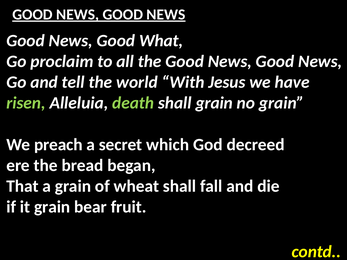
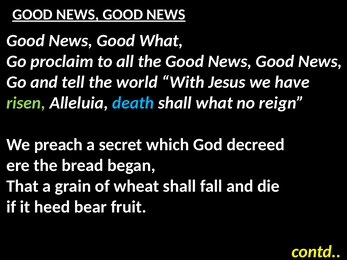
death colour: light green -> light blue (133, 103)
shall grain: grain -> what (214, 103)
no grain: grain -> reign (282, 103)
it grain: grain -> heed (52, 207)
